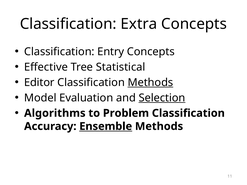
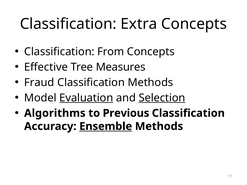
Entry: Entry -> From (111, 52)
Statistical: Statistical -> Measures (121, 67)
Editor: Editor -> Fraud (39, 83)
Methods underline: present -> none (150, 83)
Evaluation underline: none -> present (86, 98)
Problem: Problem -> Previous (126, 113)
